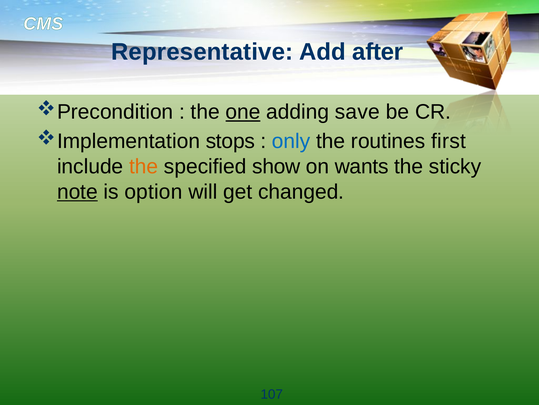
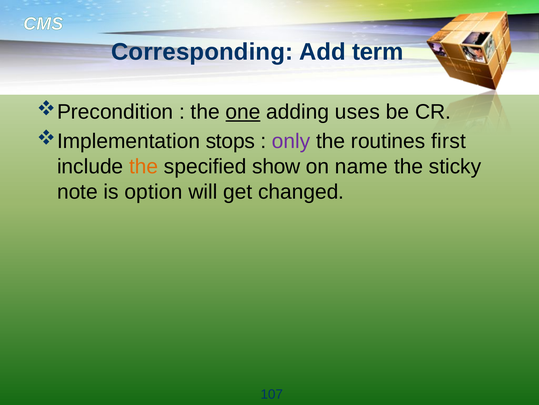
Representative: Representative -> Corresponding (202, 52)
after: after -> term (378, 52)
save: save -> uses (357, 112)
only colour: blue -> purple (291, 141)
wants: wants -> name (361, 166)
note underline: present -> none (77, 191)
